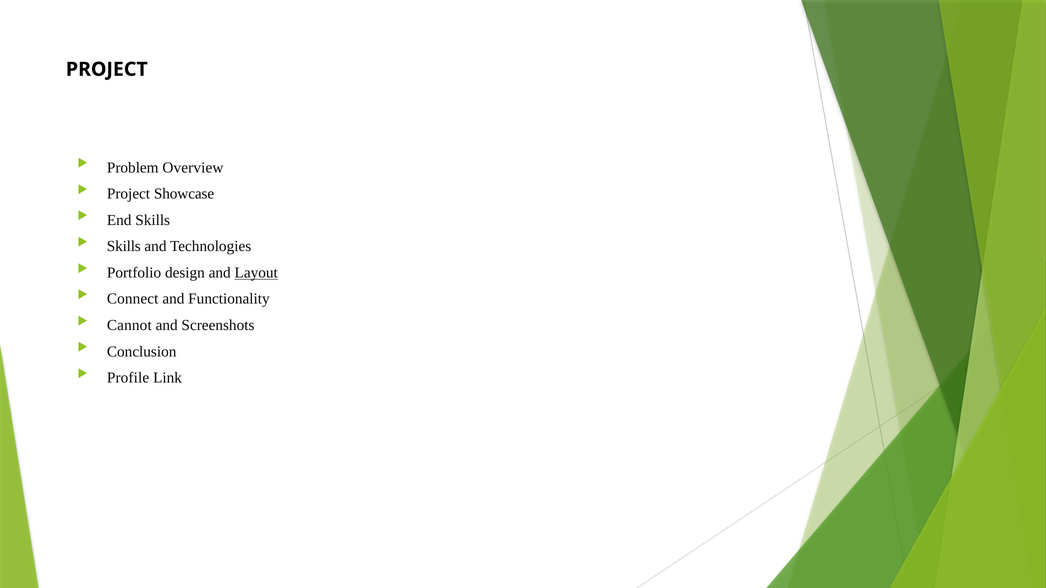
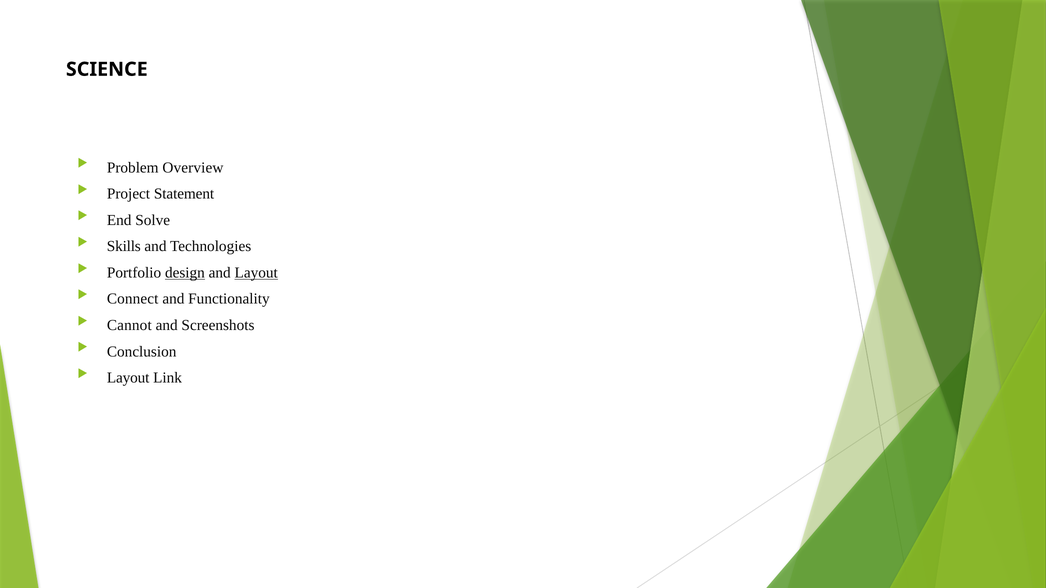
PROJECT: PROJECT -> SCIENCE (107, 69)
Showcase: Showcase -> Statement (184, 194)
End Skills: Skills -> Solve (153, 220)
design underline: none -> present (185, 273)
Profile: Profile -> Layout (128, 378)
